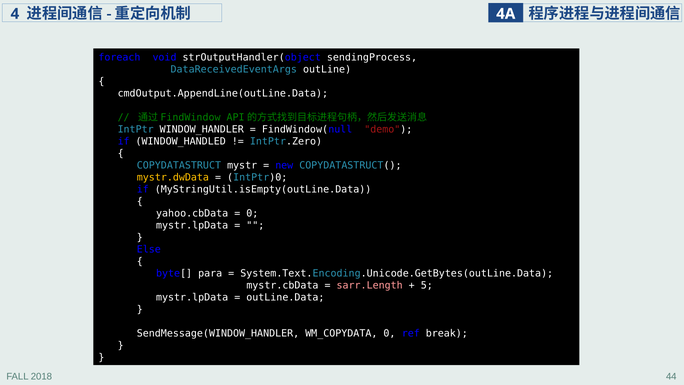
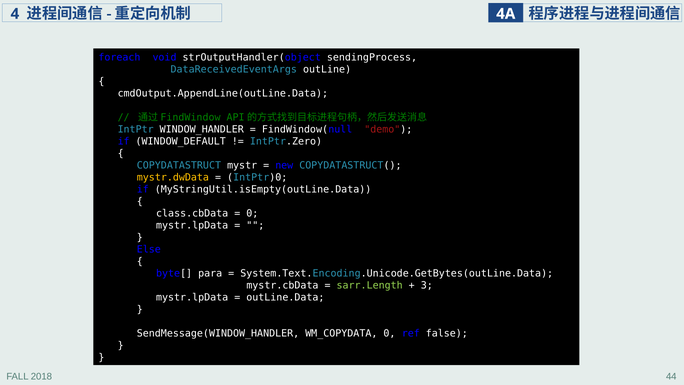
WINDOW_HANDLED: WINDOW_HANDLED -> WINDOW_DEFAULT (181, 141)
yahoo.cbData: yahoo.cbData -> class.cbData (192, 213)
sarr.Length colour: pink -> light green (370, 285)
5: 5 -> 3 (427, 285)
break: break -> false (447, 333)
